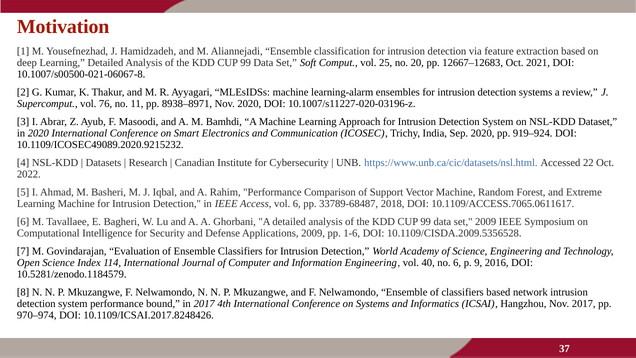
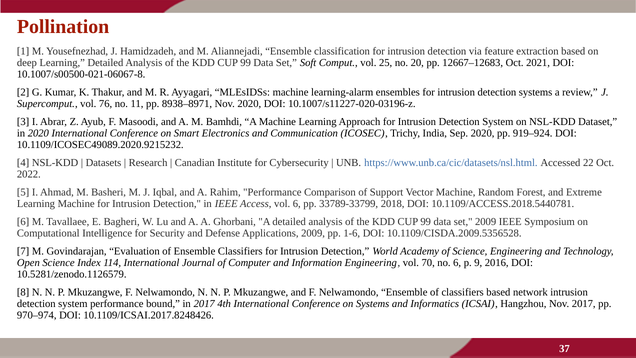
Motivation: Motivation -> Pollination (63, 27)
33789-68487: 33789-68487 -> 33789-33799 (349, 204)
10.1109/ACCESS.7065.0611617: 10.1109/ACCESS.7065.0611617 -> 10.1109/ACCESS.2018.5440781 (503, 204)
40: 40 -> 70 (428, 263)
10.5281/zenodo.1184579: 10.5281/zenodo.1184579 -> 10.5281/zenodo.1126579 (72, 274)
